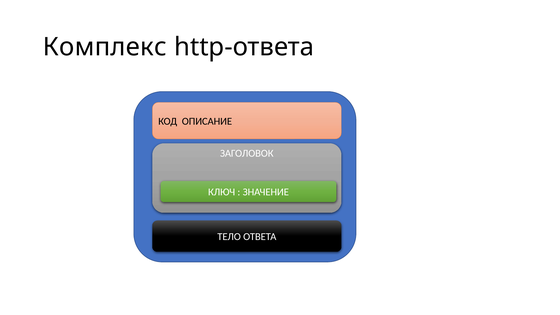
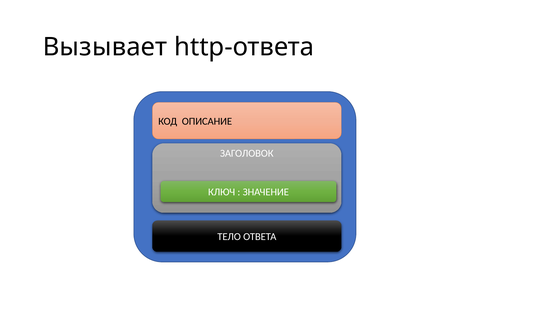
Комплекс: Комплекс -> Вызывает (105, 47)
